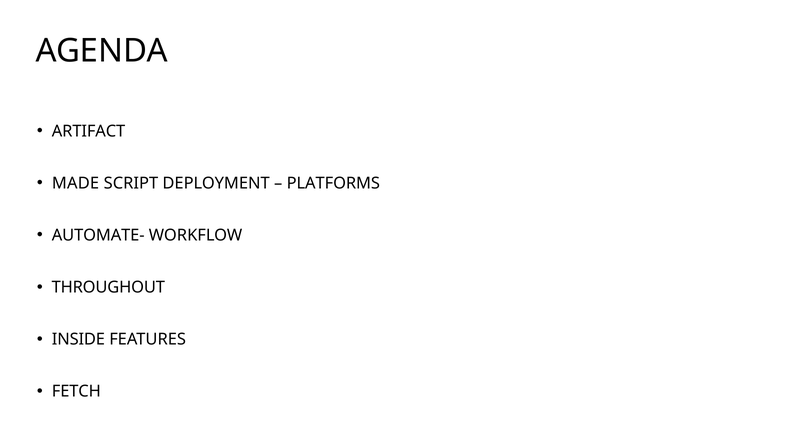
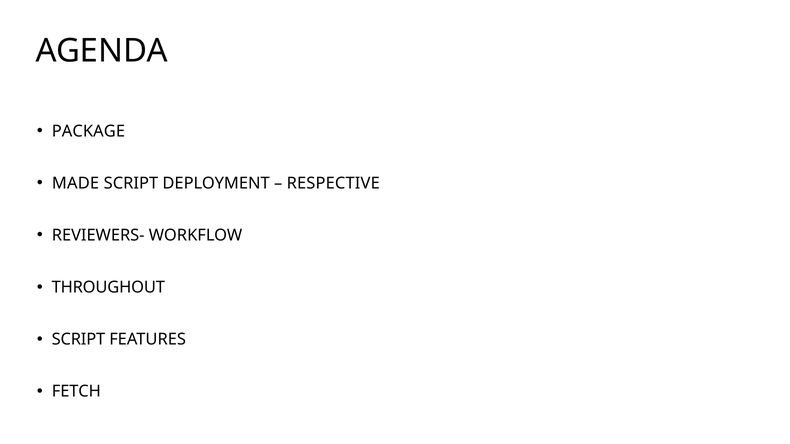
ARTIFACT: ARTIFACT -> PACKAGE (88, 131)
PLATFORMS: PLATFORMS -> RESPECTIVE (333, 183)
AUTOMATE-: AUTOMATE- -> REVIEWERS- (98, 235)
INSIDE: INSIDE -> SCRIPT (78, 340)
